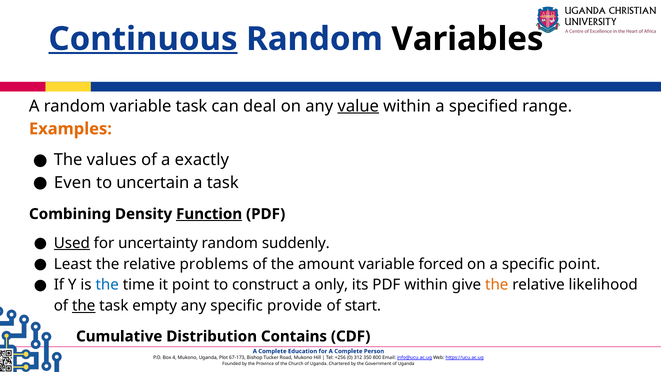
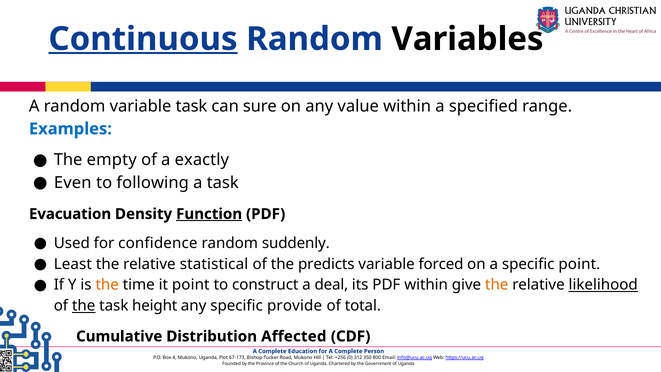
deal: deal -> sure (260, 106)
value underline: present -> none (358, 106)
Examples colour: orange -> blue (70, 129)
values: values -> empty (112, 160)
uncertain: uncertain -> following (153, 183)
Combining: Combining -> Evacuation (70, 214)
Used underline: present -> none (72, 243)
uncertainty: uncertainty -> confidence (158, 243)
problems: problems -> statistical (214, 264)
amount: amount -> predicts (326, 264)
the colour: blue -> orange (107, 285)
only: only -> deal (331, 285)
likelihood underline: none -> present (603, 285)
empty: empty -> height (155, 306)
start: start -> total (363, 306)
Contains: Contains -> Affected (294, 336)
